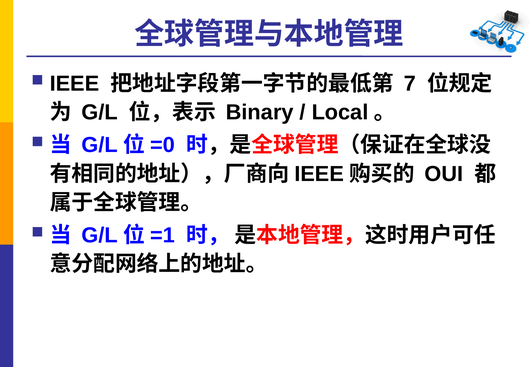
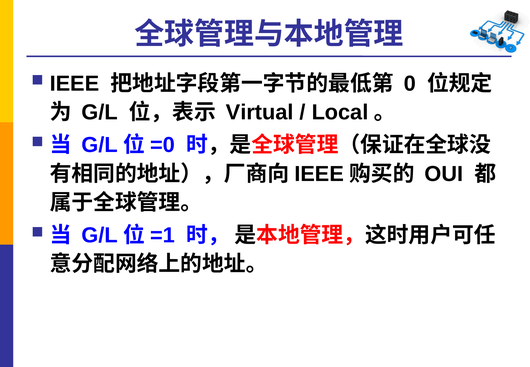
7: 7 -> 0 (410, 84)
Binary: Binary -> Virtual (260, 112)
